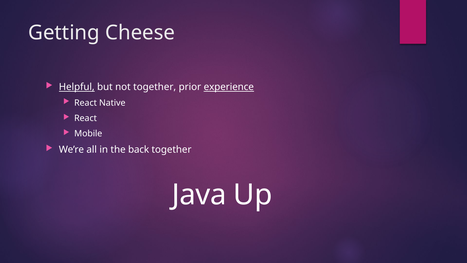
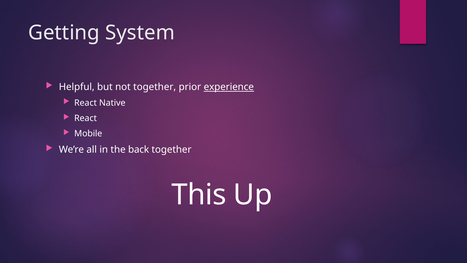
Cheese: Cheese -> System (140, 33)
Helpful underline: present -> none (77, 87)
Java: Java -> This (199, 195)
